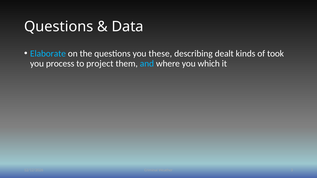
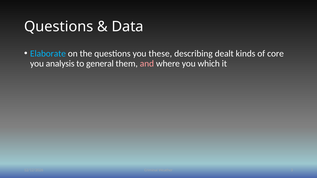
took: took -> core (275, 54)
process: process -> analysis (60, 64)
project: project -> general (100, 64)
and colour: light blue -> pink (147, 64)
